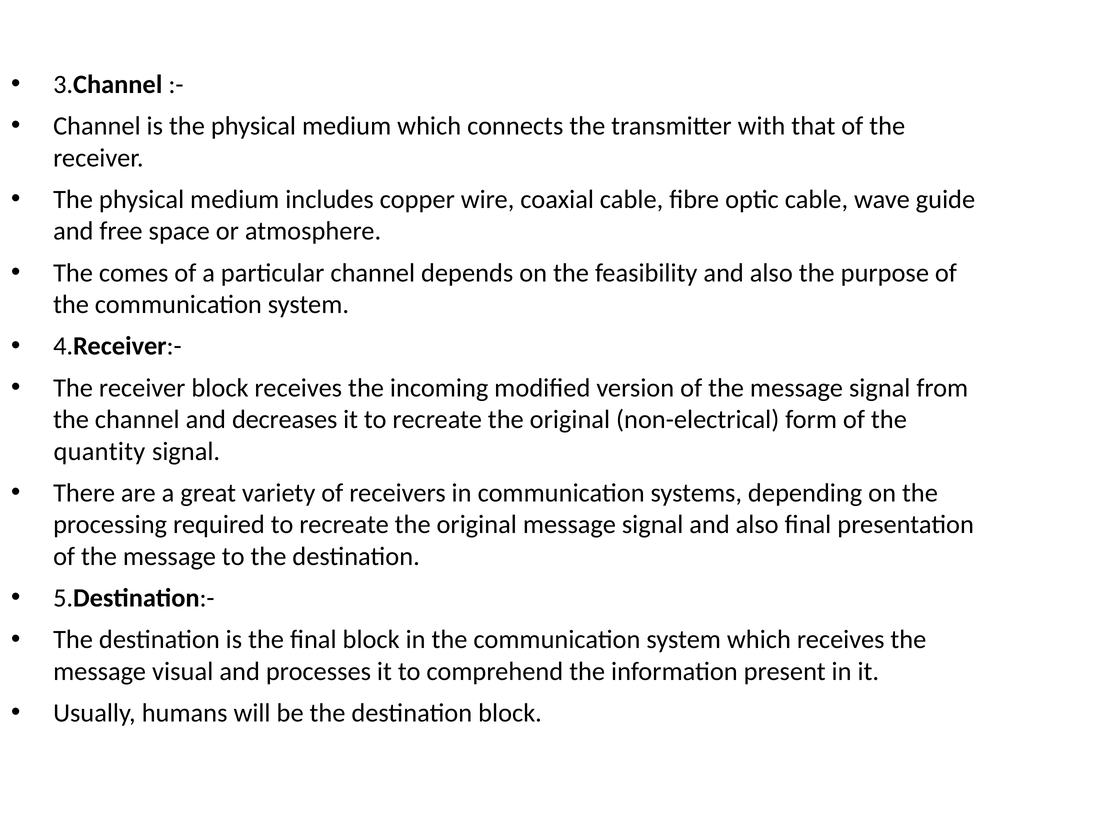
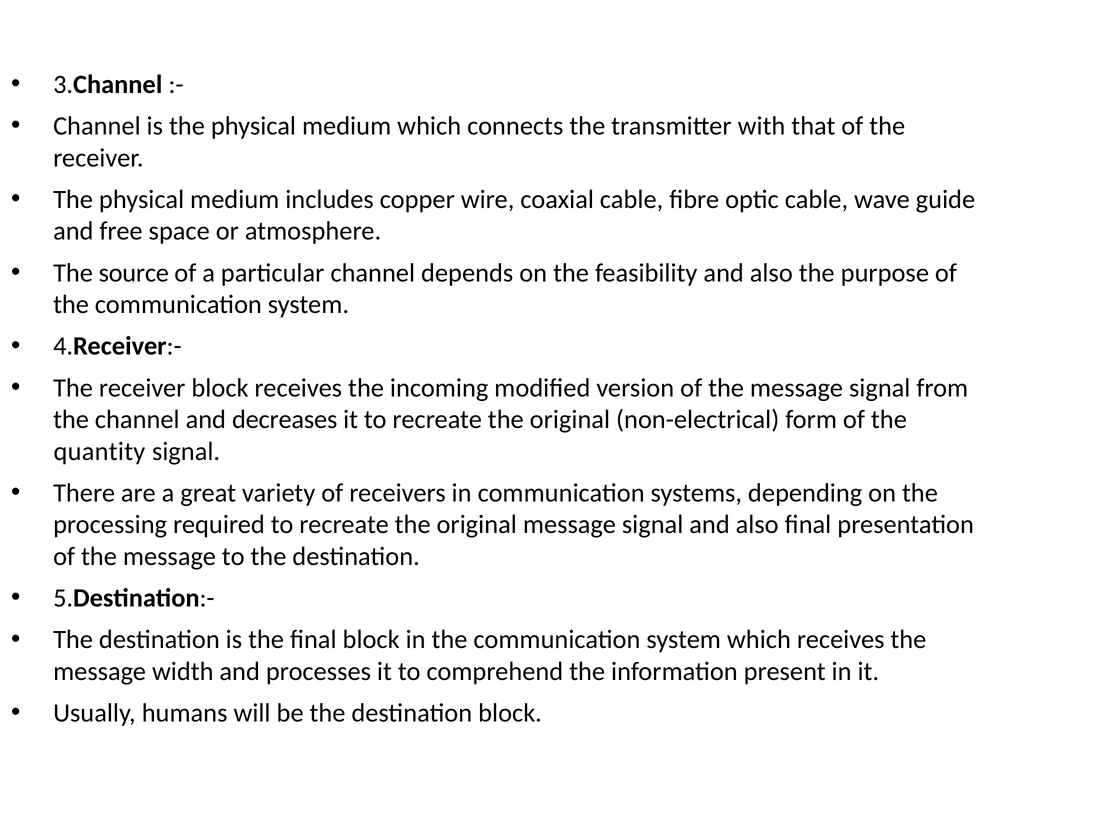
comes: comes -> source (134, 273)
visual: visual -> width (183, 671)
